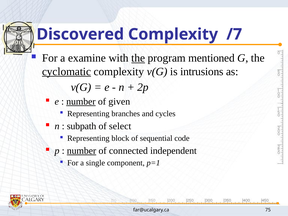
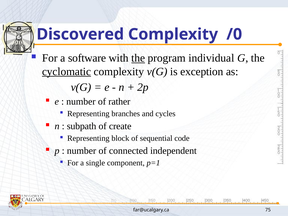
/7: /7 -> /0 (234, 34)
examine: examine -> software (87, 58)
mentioned: mentioned -> individual (211, 58)
intrusions: intrusions -> exception (202, 72)
number underline: present -> none (81, 102)
given: given -> rather (119, 102)
select: select -> create (120, 126)
number underline: present -> none (82, 151)
